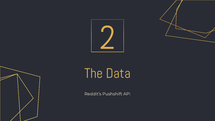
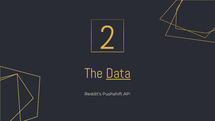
Data underline: none -> present (118, 73)
